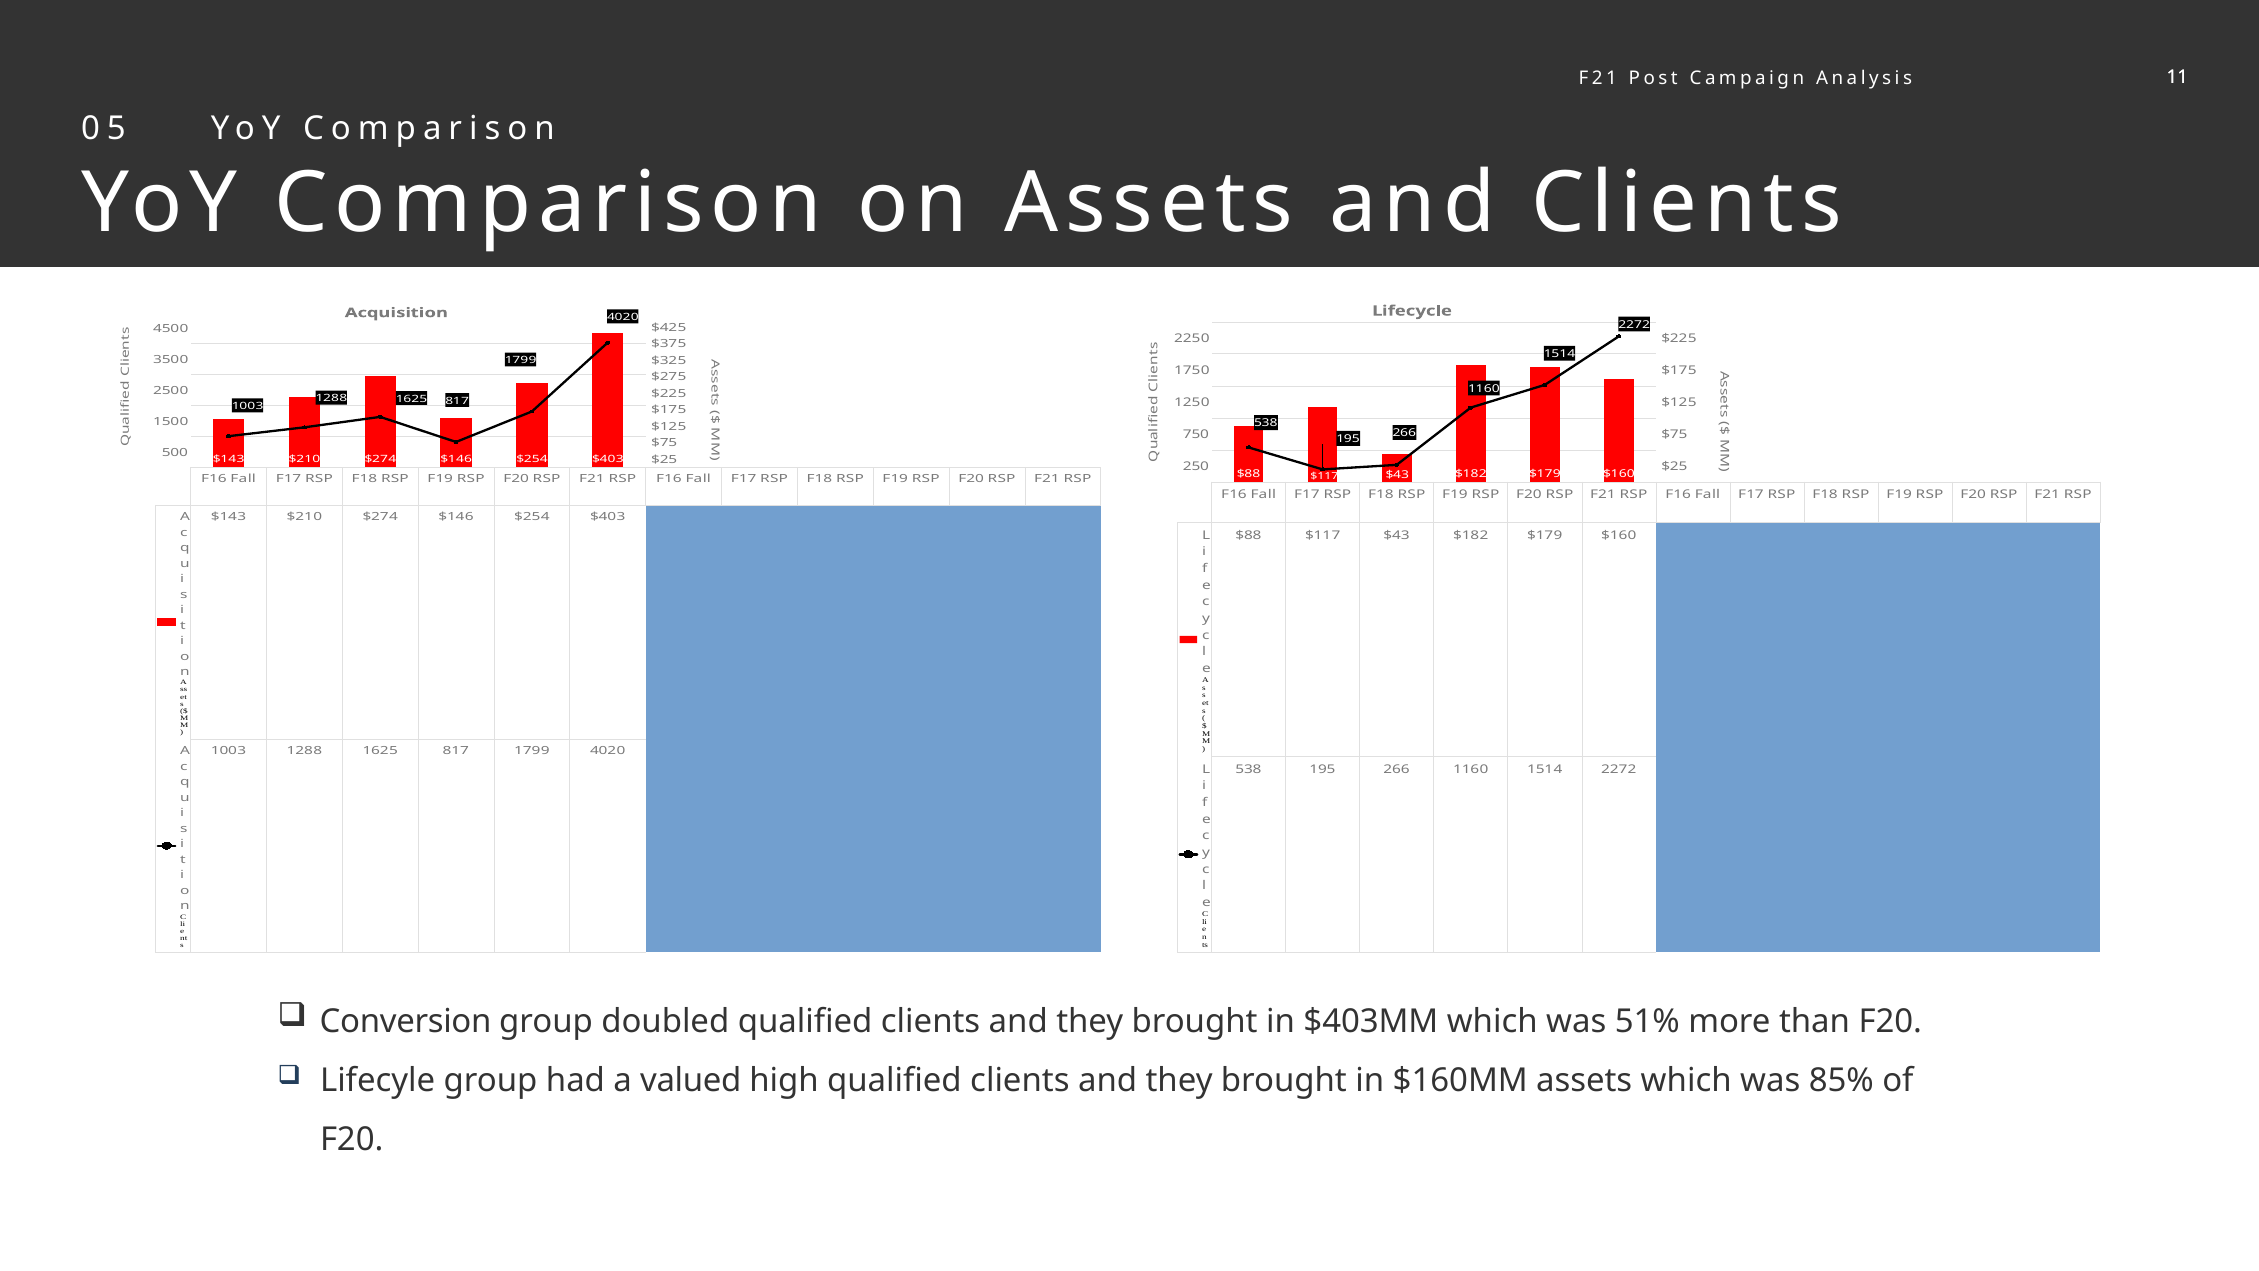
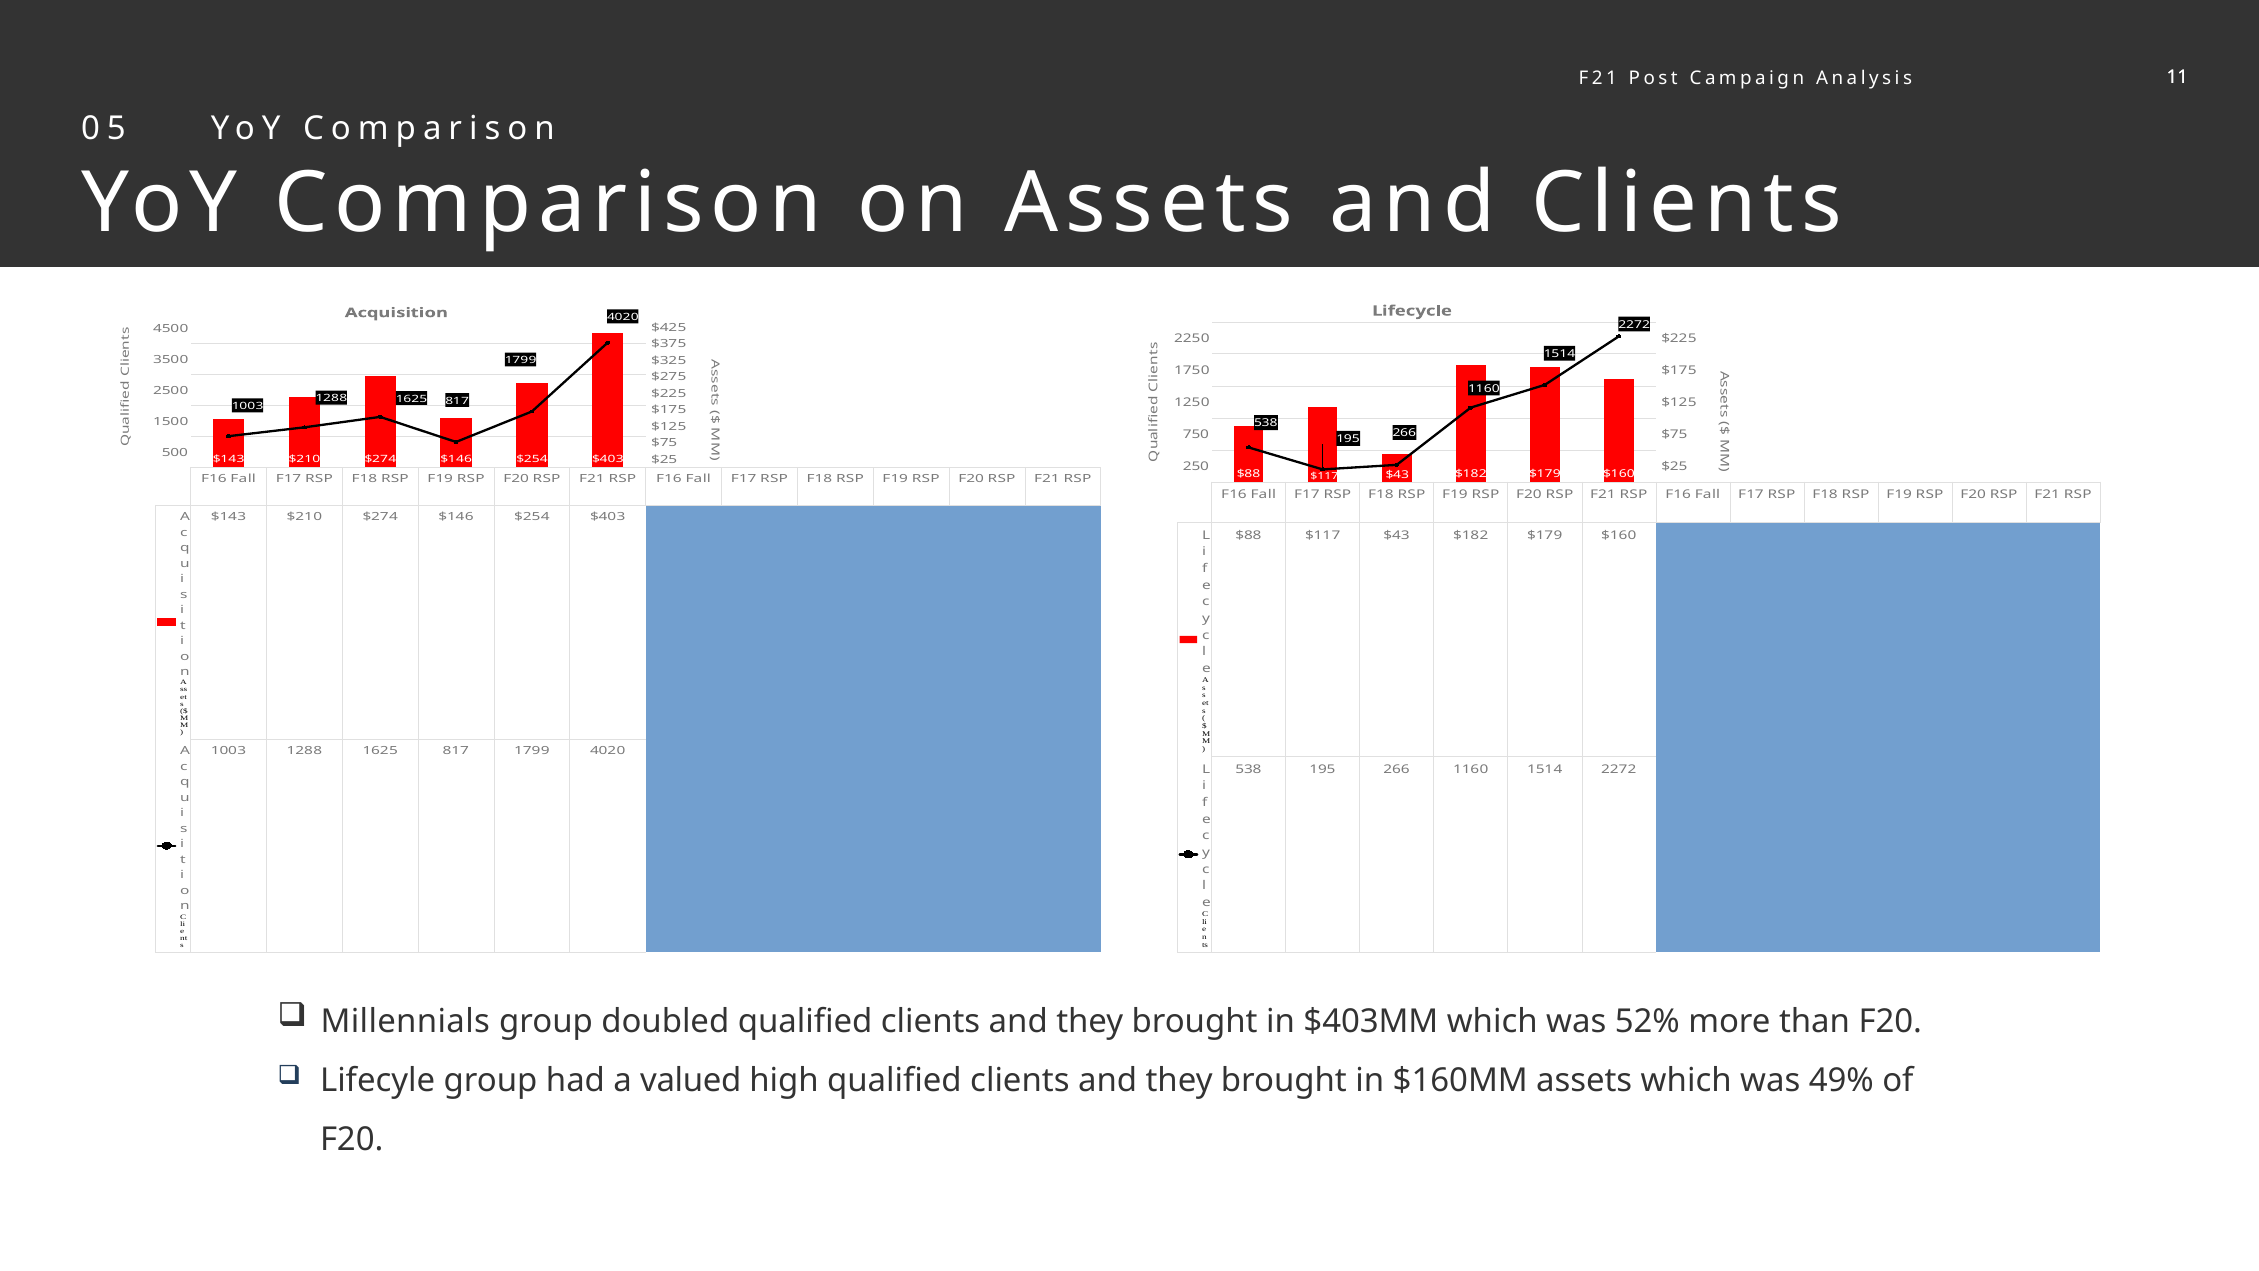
Conversion: Conversion -> Millennials (405, 1021)
51%: 51% -> 52% (1647, 1021)
85%: 85% -> 49% (1841, 1080)
